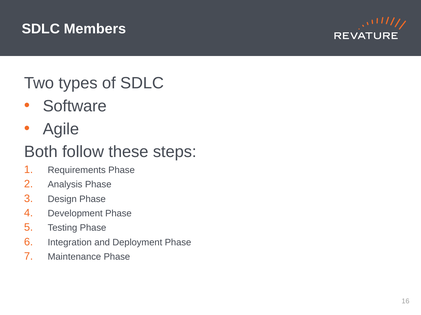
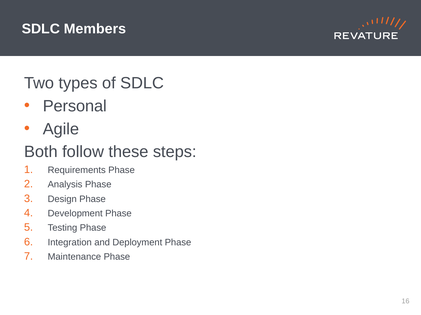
Software: Software -> Personal (75, 106)
